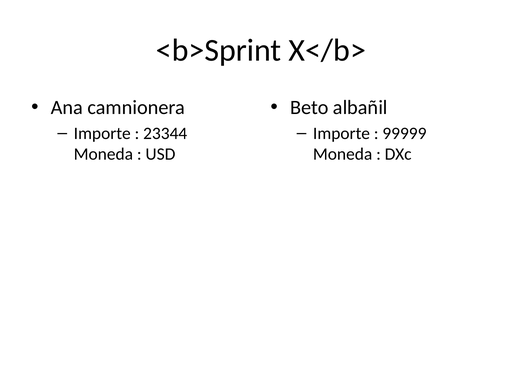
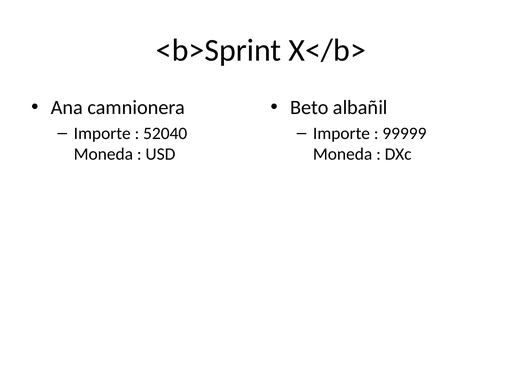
23344: 23344 -> 52040 (165, 133)
